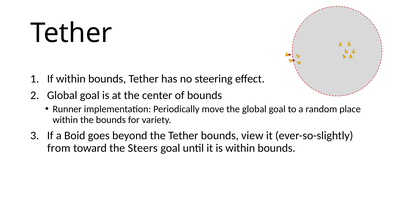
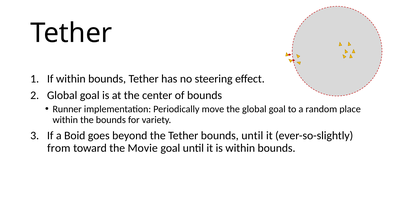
bounds view: view -> until (252, 136)
Steers: Steers -> Movie (143, 148)
